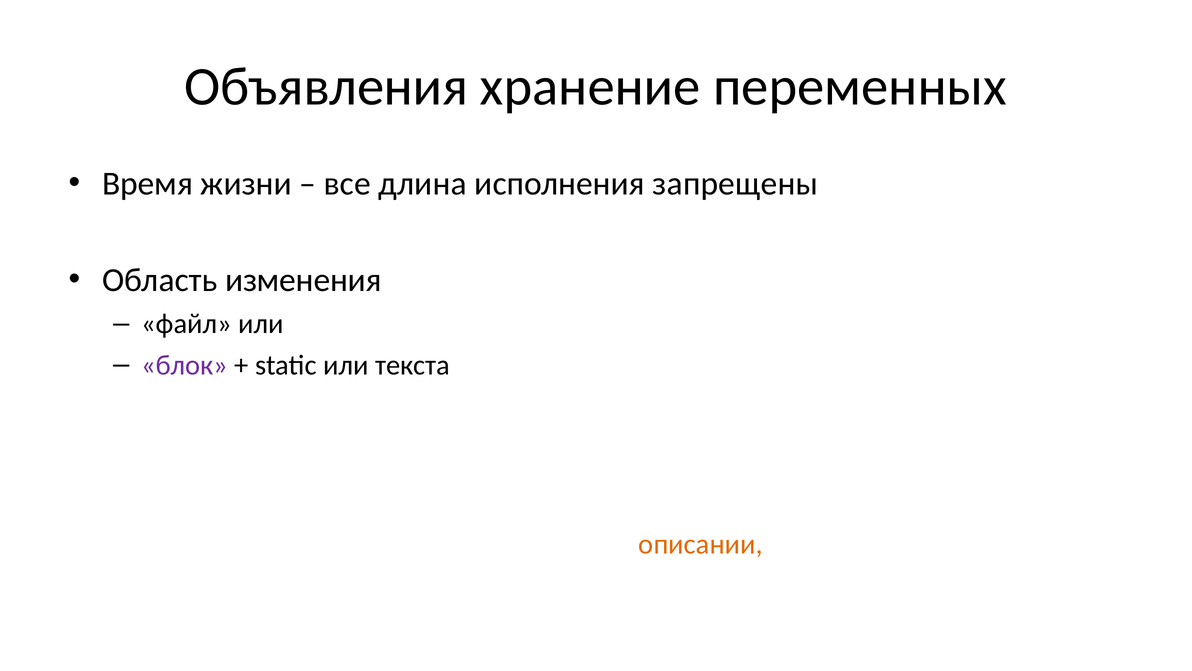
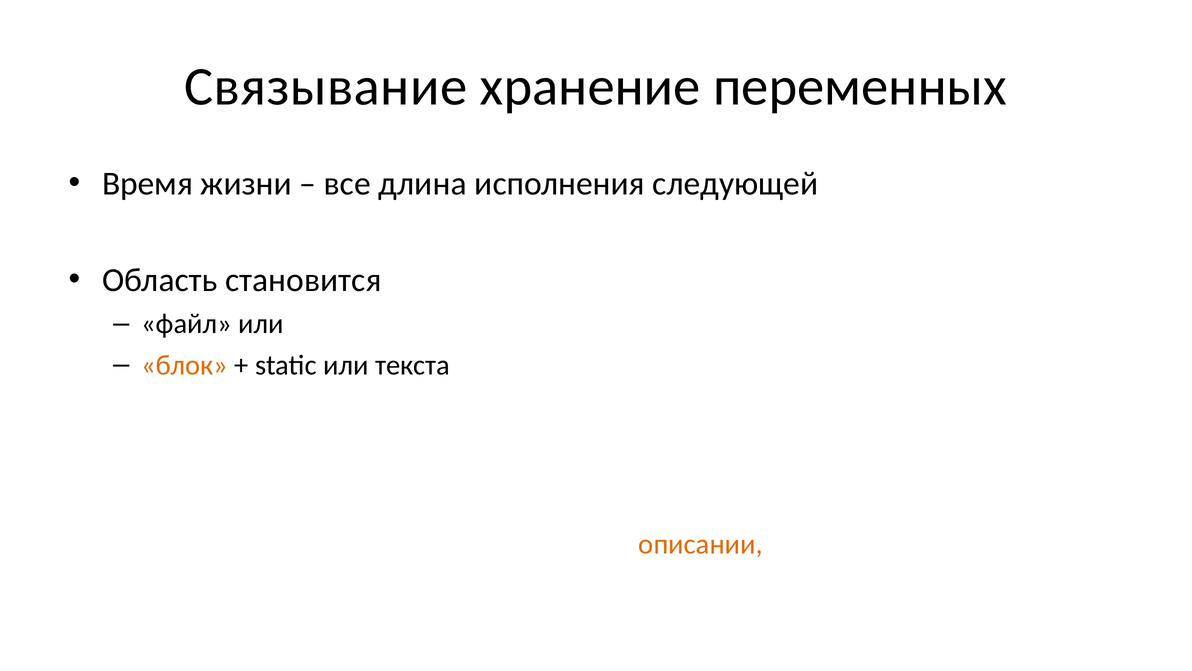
Объявления: Объявления -> Связывание (326, 87)
запрещены: запрещены -> следующей (735, 183)
изменения: изменения -> становится (303, 280)
блок colour: purple -> orange (185, 365)
